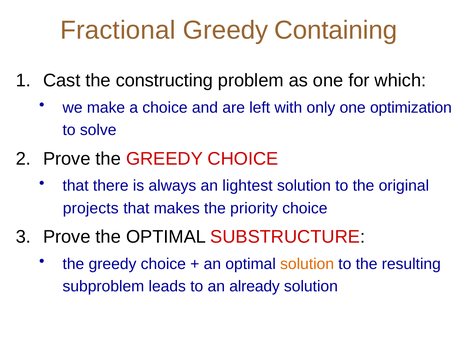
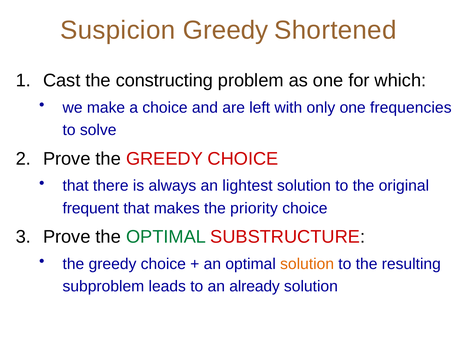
Fractional: Fractional -> Suspicion (118, 30)
Containing: Containing -> Shortened (335, 30)
optimization: optimization -> frequencies (411, 108)
projects: projects -> frequent (91, 208)
OPTIMAL colour: black -> green (166, 237)
